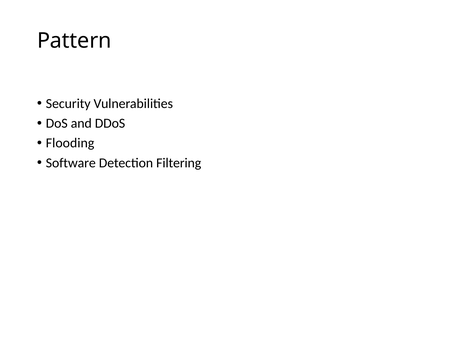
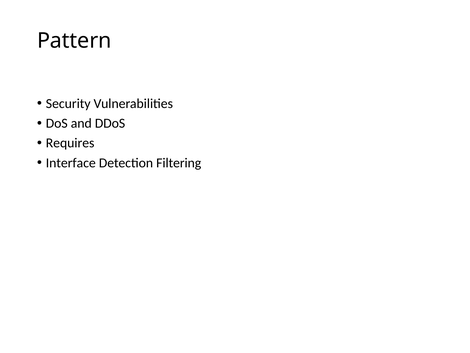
Flooding: Flooding -> Requires (70, 143)
Software: Software -> Interface (71, 163)
